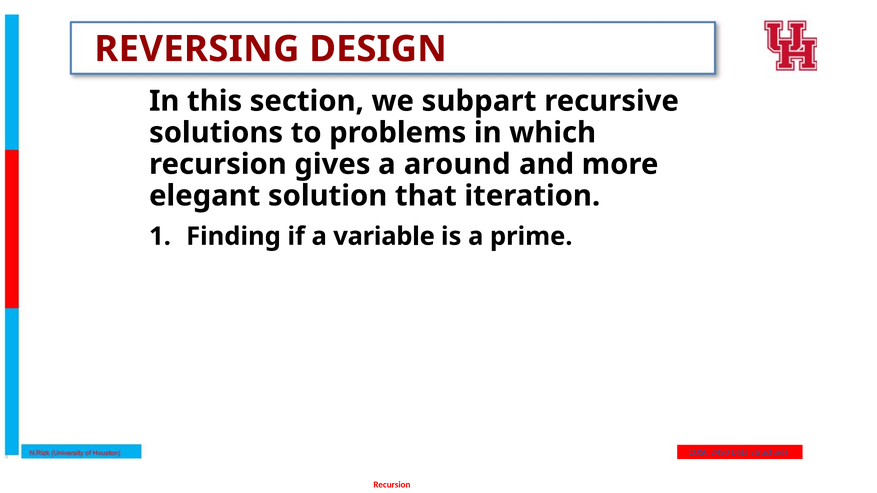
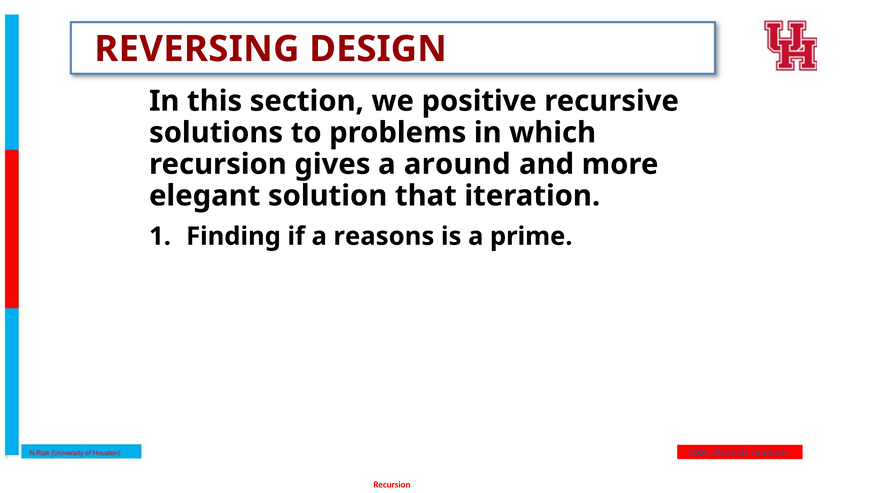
subpart: subpart -> positive (479, 101)
variable: variable -> reasons (384, 237)
